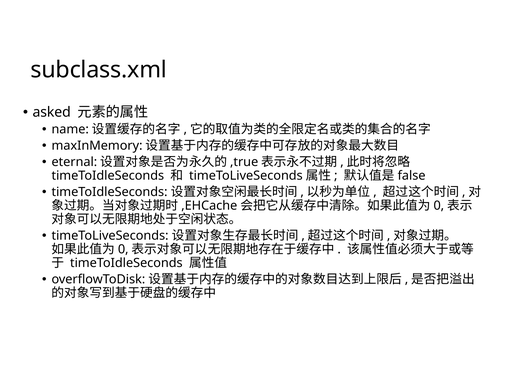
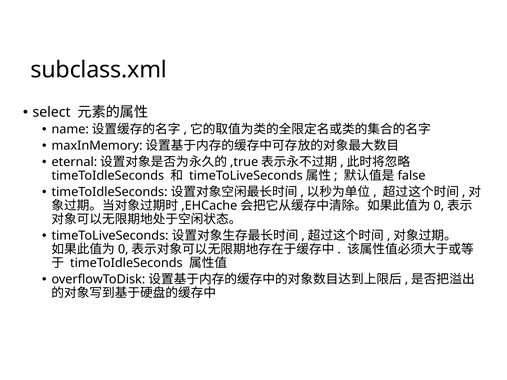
asked: asked -> select (52, 112)
